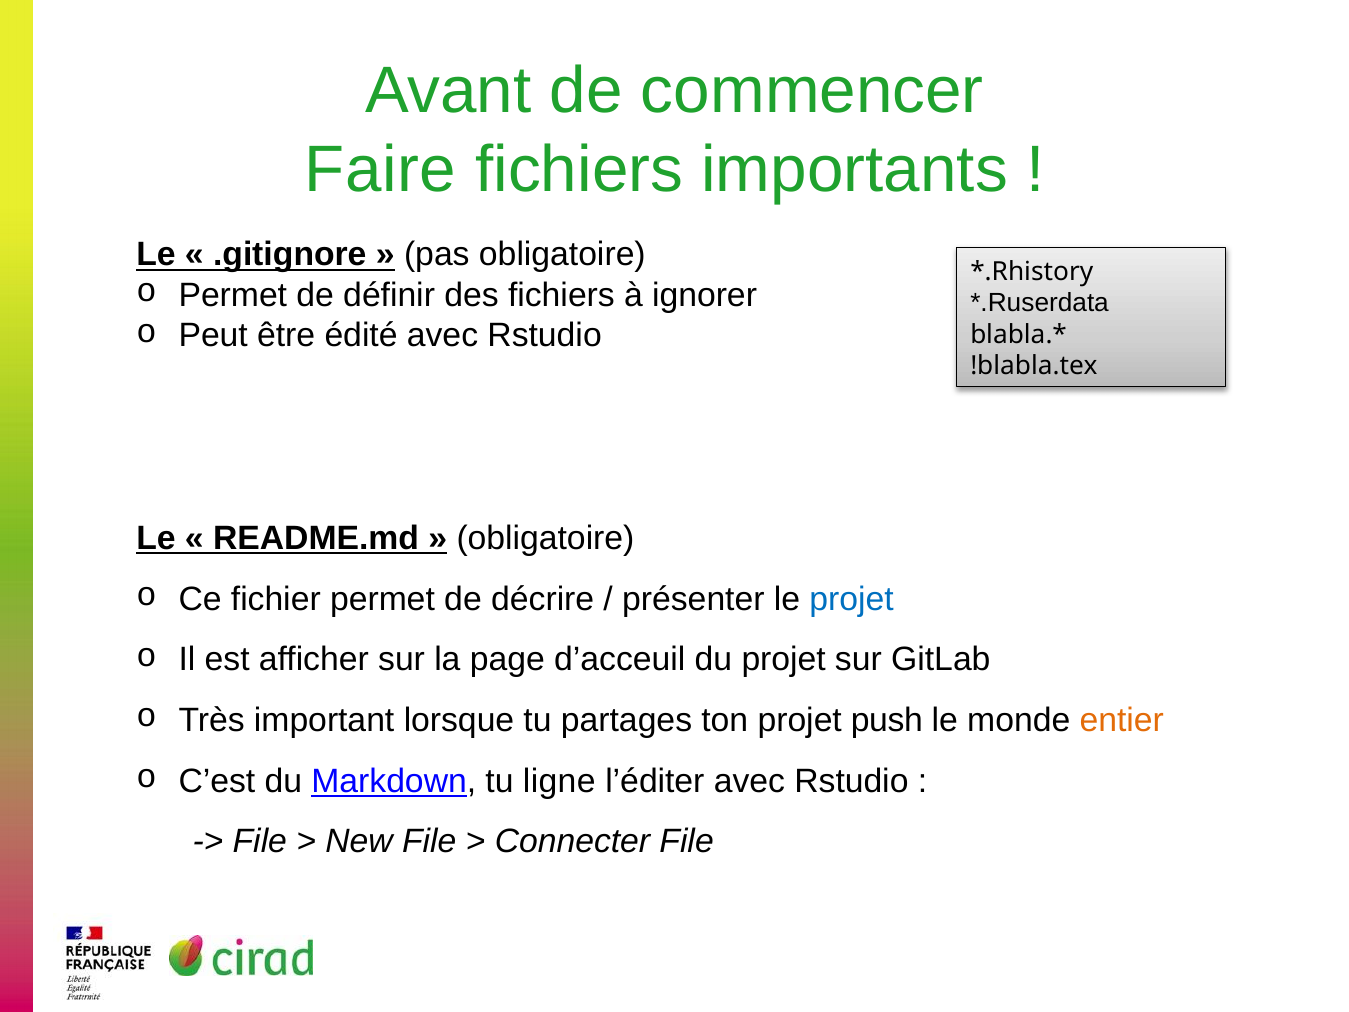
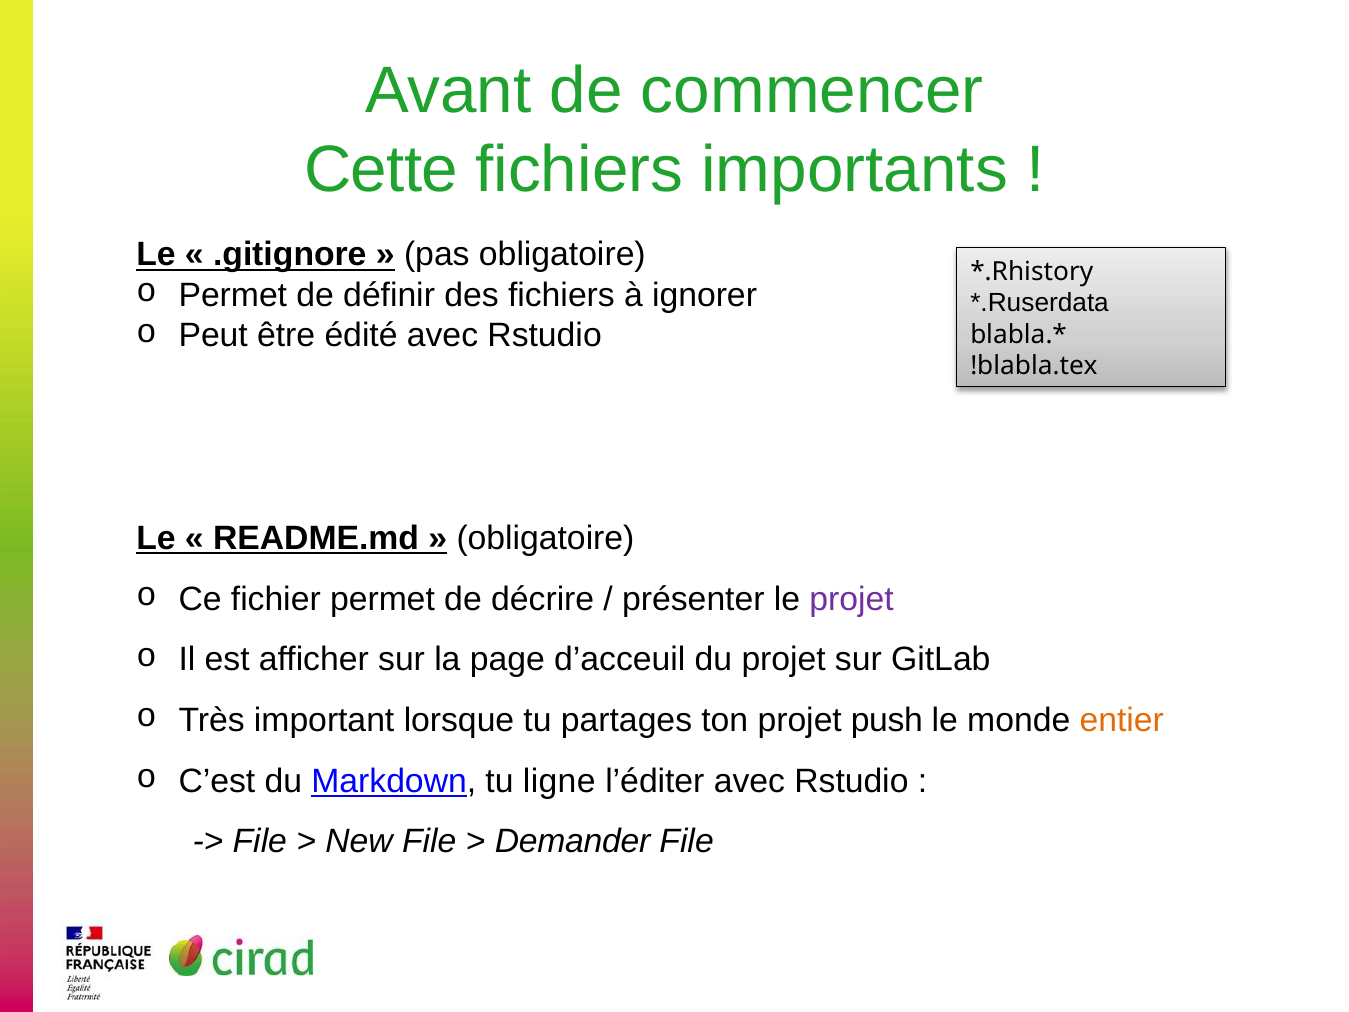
Faire: Faire -> Cette (381, 170)
projet colour: blue -> purple (852, 599)
Connecter: Connecter -> Demander (573, 842)
